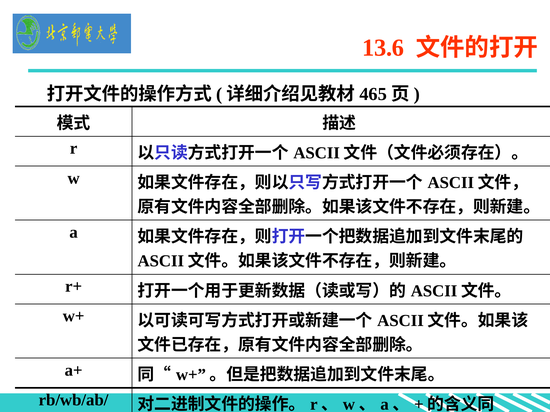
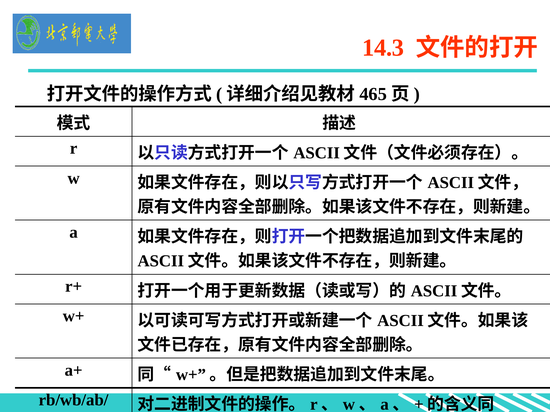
13.6: 13.6 -> 14.3 (383, 48)
